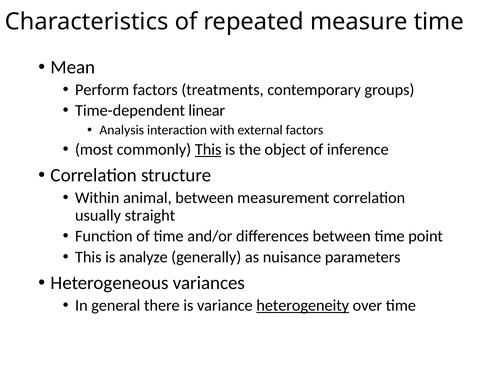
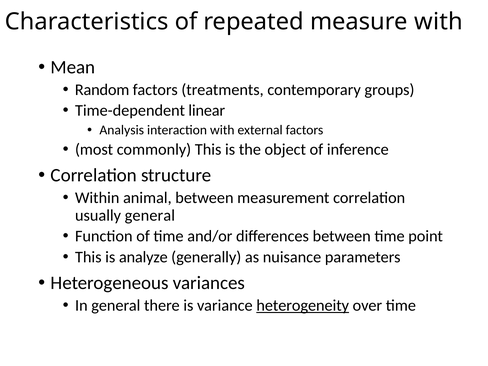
measure time: time -> with (439, 22)
Perform: Perform -> Random (102, 90)
This underline: present -> none (208, 150)
usually straight: straight -> general (150, 215)
